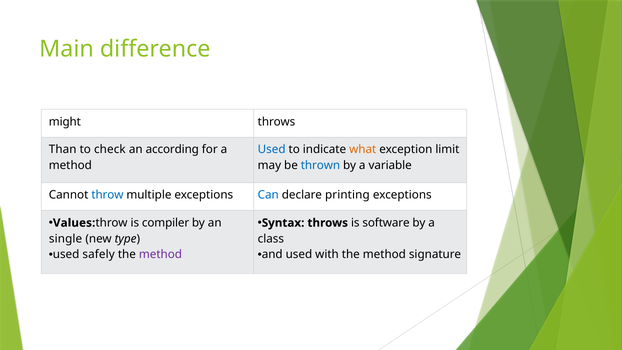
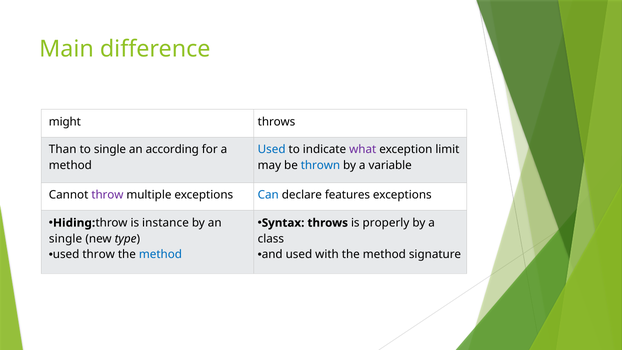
to check: check -> single (110, 150)
what colour: orange -> purple (363, 150)
throw colour: blue -> purple (107, 195)
printing: printing -> features (347, 195)
Values: Values -> Hiding (74, 223)
compiler: compiler -> instance (165, 223)
software: software -> properly (386, 223)
used safely: safely -> throw (99, 255)
method colour: purple -> blue (160, 255)
